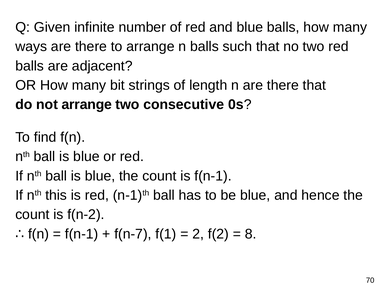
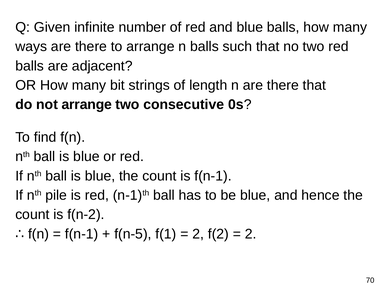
this: this -> pile (56, 195)
f(n-7: f(n-7 -> f(n-5 (133, 233)
8: 8 -> 2 (251, 233)
